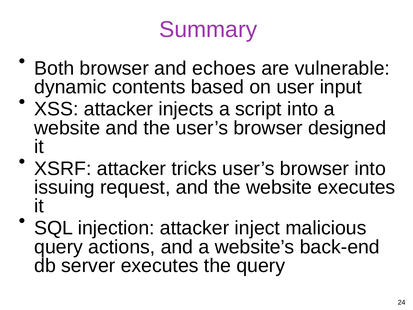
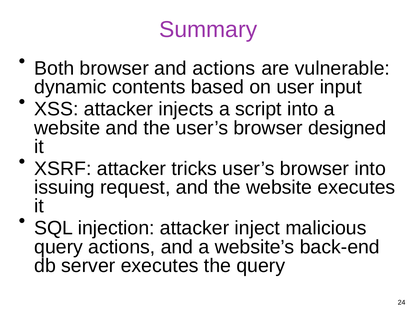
and echoes: echoes -> actions (224, 68)
